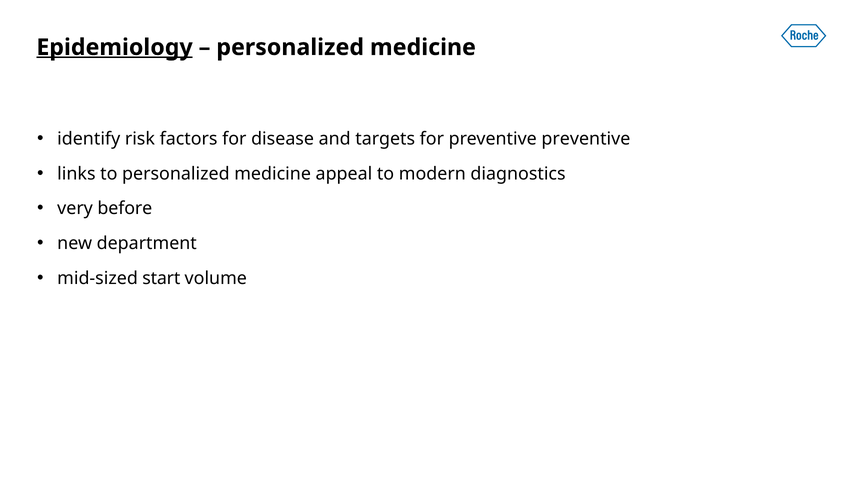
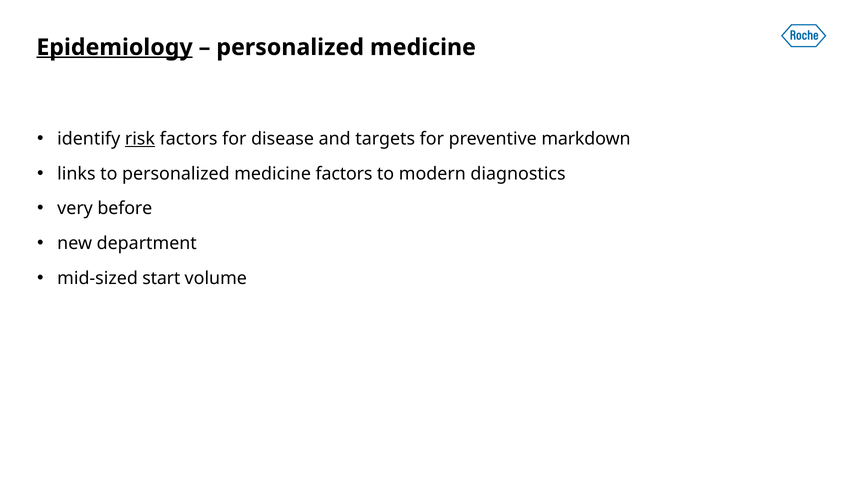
risk underline: none -> present (140, 139)
preventive preventive: preventive -> markdown (586, 139)
medicine appeal: appeal -> factors (344, 174)
